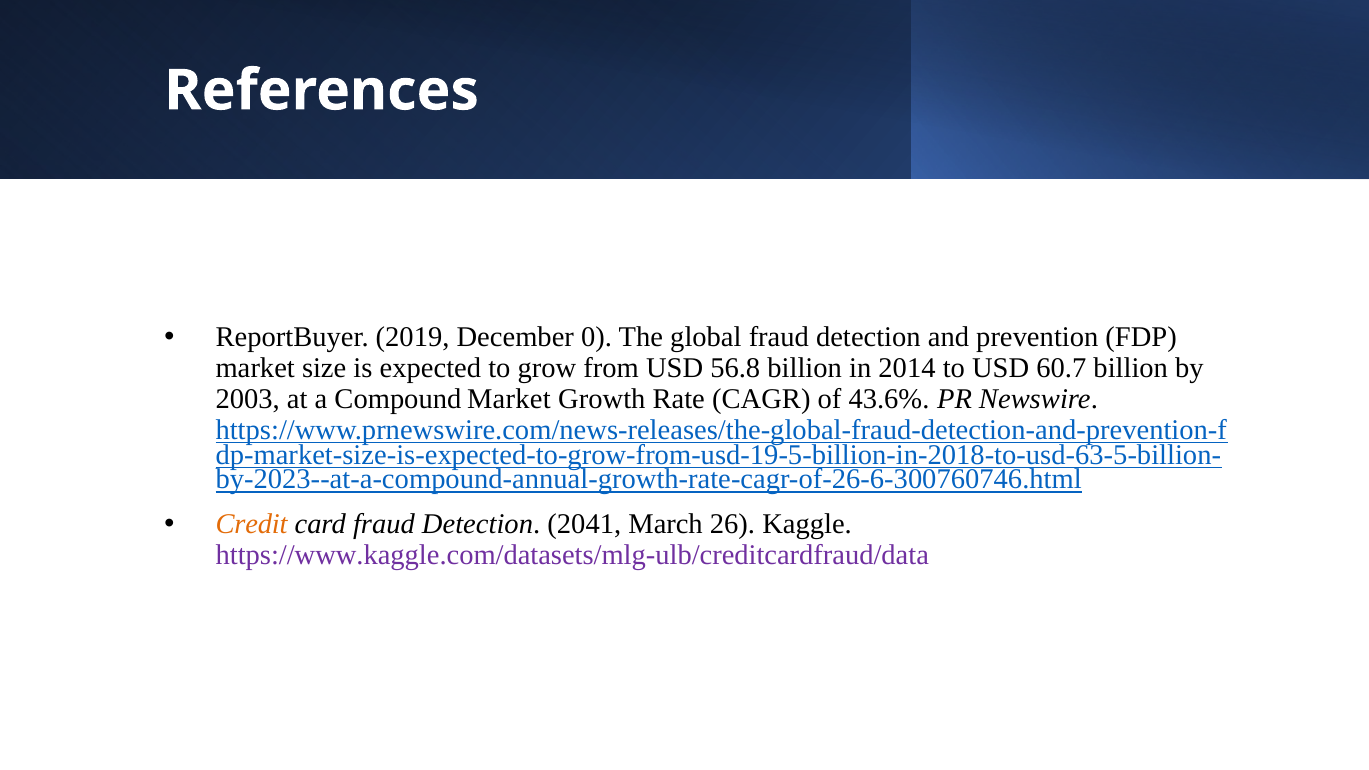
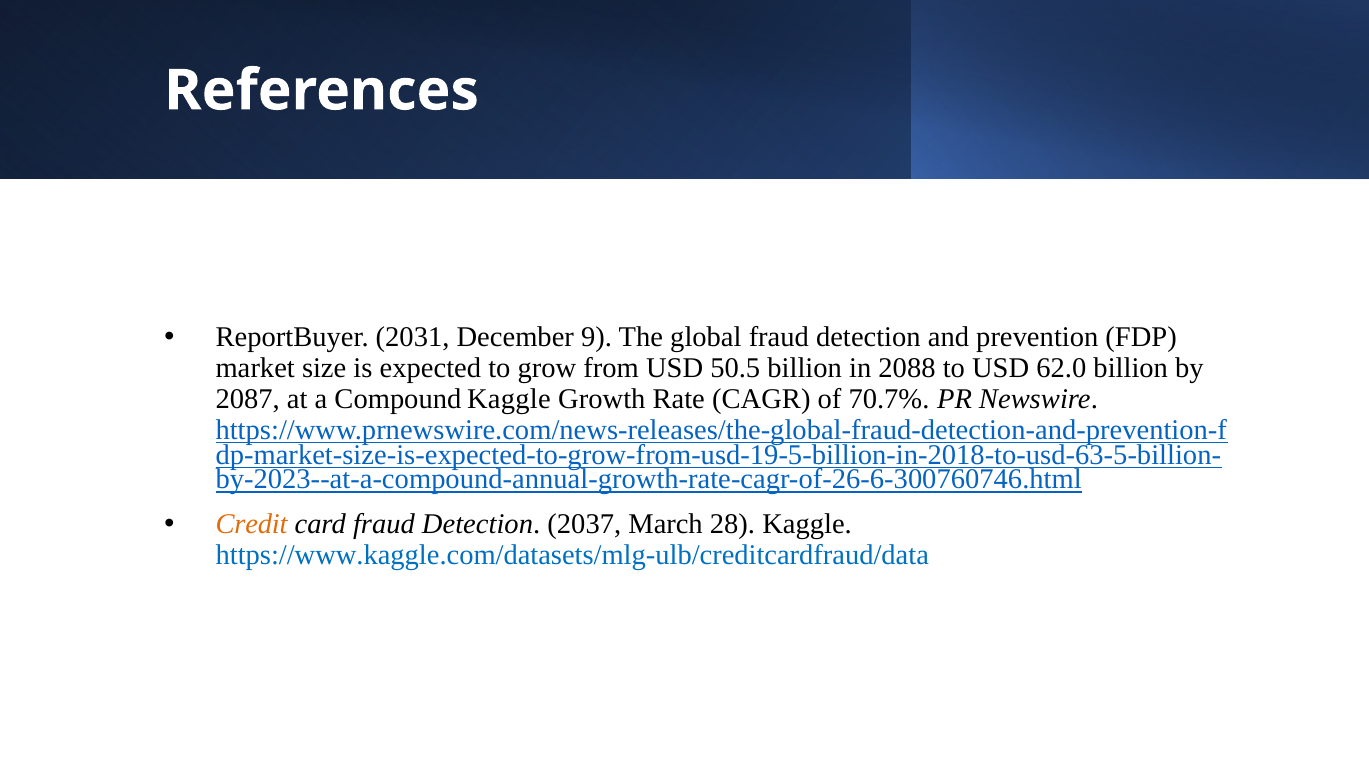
2019: 2019 -> 2031 (413, 338)
0: 0 -> 9 (597, 338)
56.8: 56.8 -> 50.5 (735, 368)
2014: 2014 -> 2088 (907, 368)
60.7: 60.7 -> 62.0 (1061, 368)
2003: 2003 -> 2087 (248, 399)
Compound Market: Market -> Kaggle (509, 399)
43.6%: 43.6% -> 70.7% (889, 399)
2041: 2041 -> 2037 (584, 525)
26: 26 -> 28 (733, 525)
https://www.kaggle.com/datasets/mlg-ulb/creditcardfraud/data colour: purple -> blue (572, 555)
